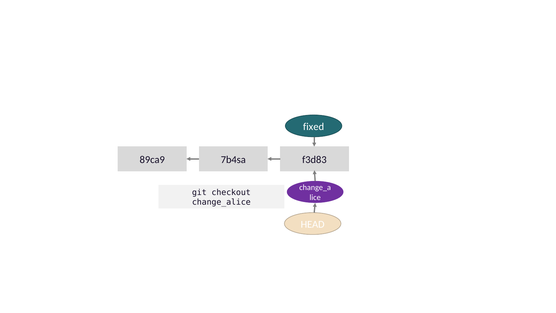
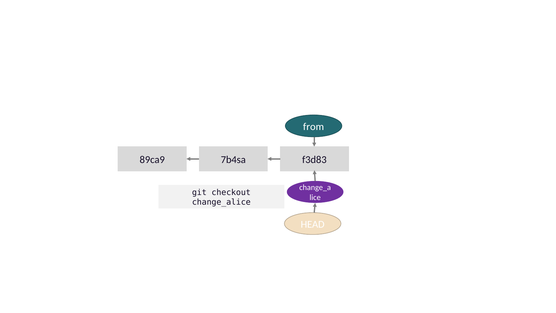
fixed: fixed -> from (314, 127)
